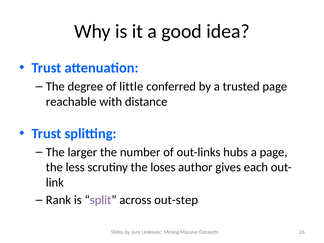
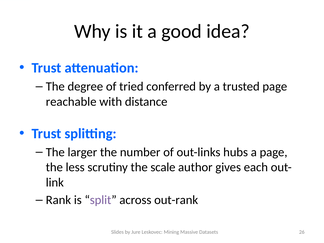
little: little -> tried (131, 87)
loses: loses -> scale (163, 167)
out-step: out-step -> out-rank (176, 200)
